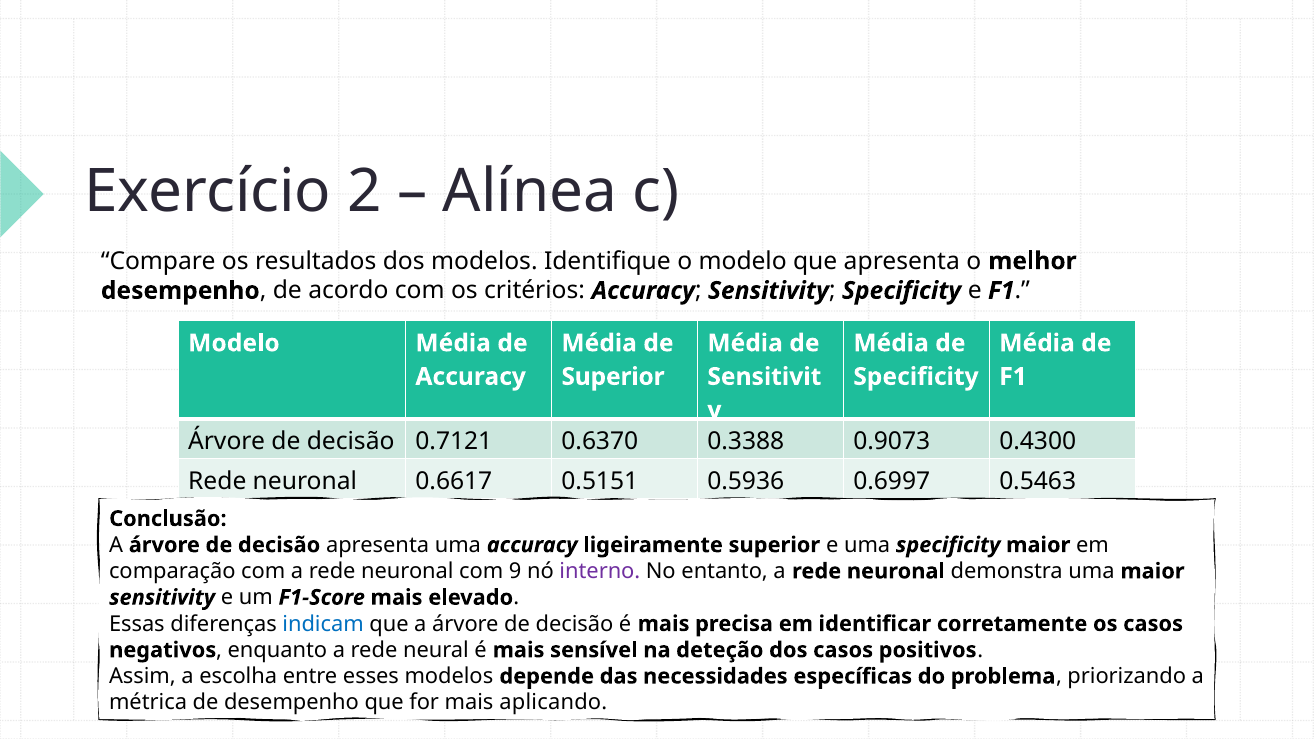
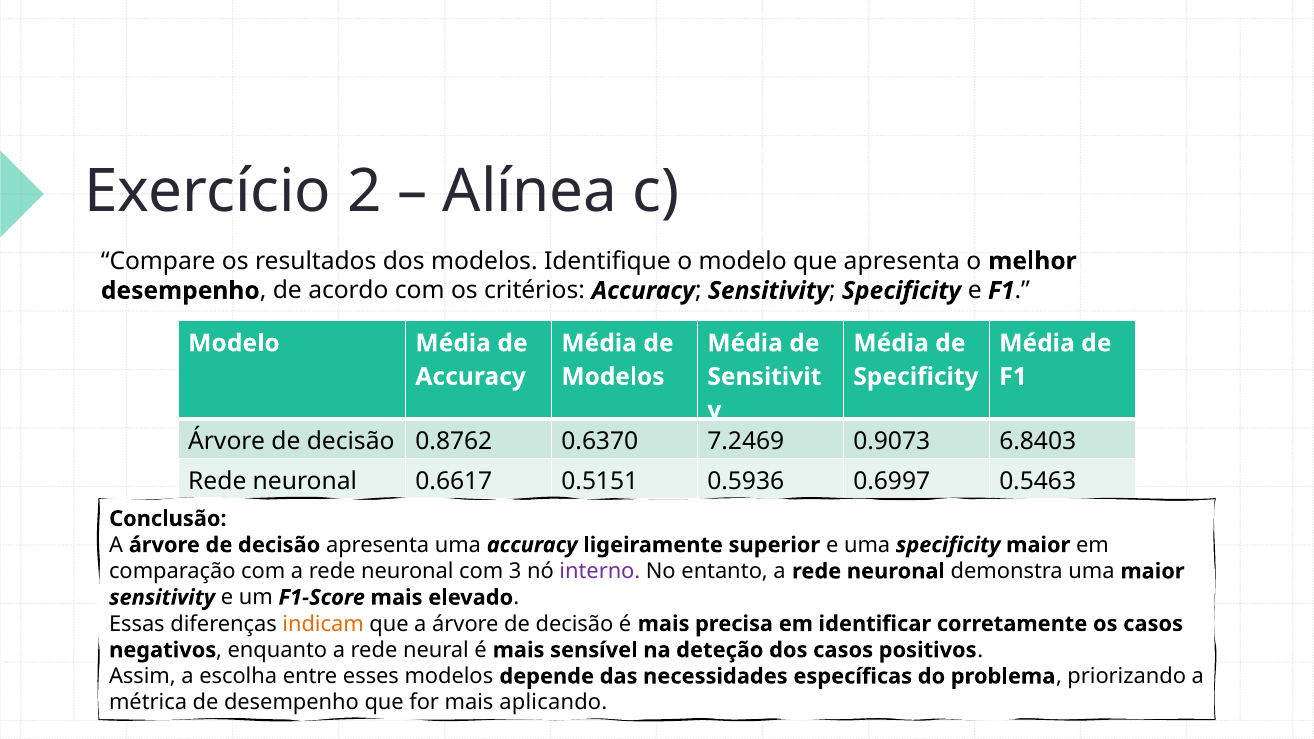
Superior: Superior -> Modelos (613, 377)
0.7121: 0.7121 -> 0.8762 (454, 442)
0.3388: 0.3388 -> 7.2469 (746, 442)
0.4300: 0.4300 -> 6.8403 (1038, 442)
9: 9 -> 3 (515, 571)
indicam colour: blue -> orange (323, 624)
